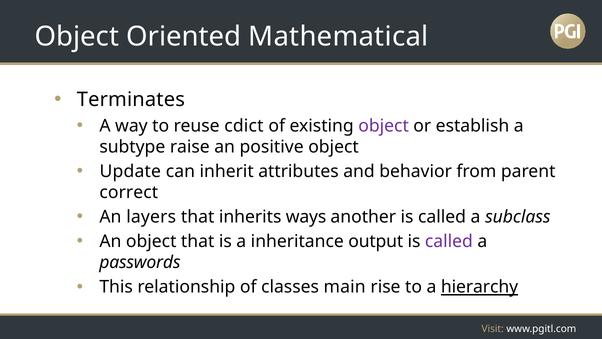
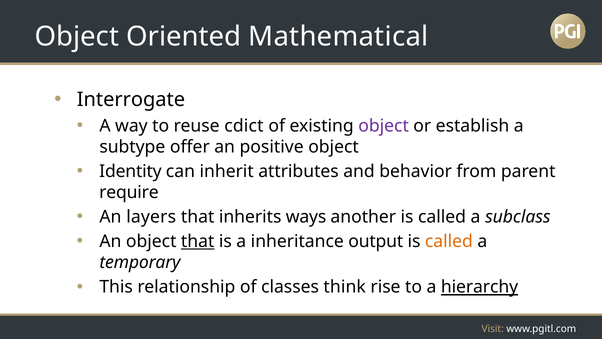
Terminates: Terminates -> Interrogate (131, 100)
raise: raise -> offer (190, 147)
Update: Update -> Identity (130, 171)
correct: correct -> require (129, 192)
that underline: none -> present (198, 241)
called colour: purple -> orange (449, 241)
passwords: passwords -> temporary (140, 262)
main: main -> think (345, 287)
